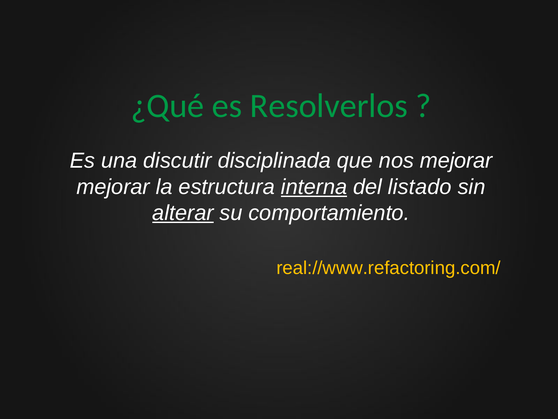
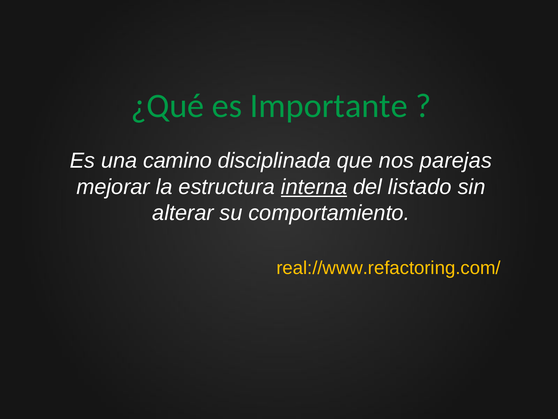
Resolverlos: Resolverlos -> Importante (329, 106)
discutir: discutir -> camino (178, 161)
nos mejorar: mejorar -> parejas (456, 161)
alterar underline: present -> none (183, 213)
